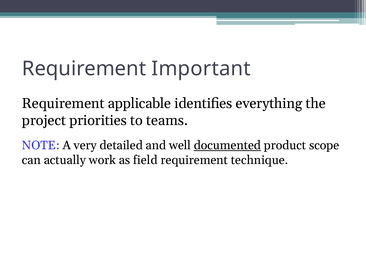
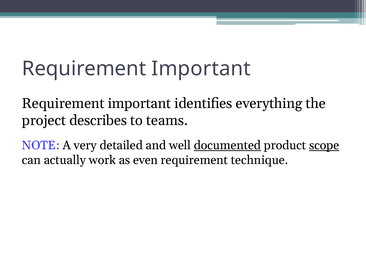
applicable: applicable -> important (139, 103)
priorities: priorities -> describes (98, 120)
scope underline: none -> present (324, 145)
field: field -> even (145, 160)
